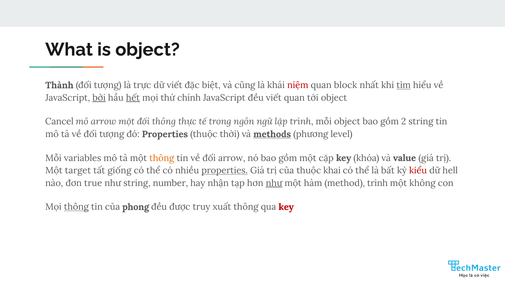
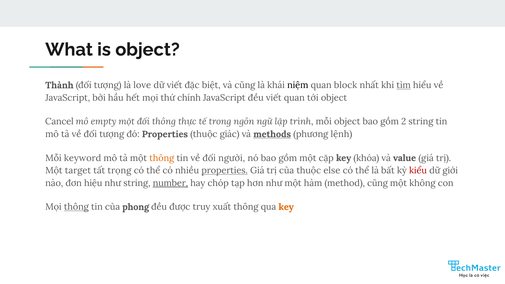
trực: trực -> love (142, 85)
niệm colour: red -> black (298, 85)
bởi underline: present -> none (99, 98)
hết underline: present -> none (133, 98)
mô arrow: arrow -> empty (104, 122)
thời: thời -> giác (230, 134)
level: level -> lệnh (341, 134)
variables: variables -> keyword (83, 158)
đối arrow: arrow -> người (232, 158)
giống: giống -> trọng (119, 171)
khai: khai -> else (332, 171)
hell: hell -> giới (450, 171)
true: true -> hiệu (93, 183)
number underline: none -> present (170, 183)
nhận: nhận -> chóp (218, 183)
như underline: present -> none (274, 183)
method trình: trình -> cũng (378, 183)
key colour: red -> orange (286, 207)
